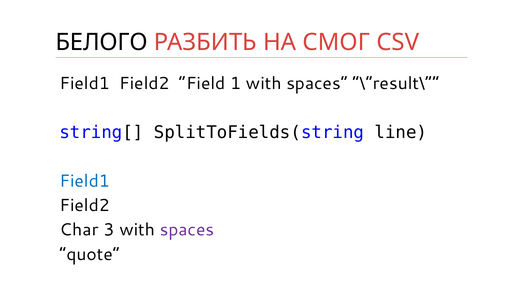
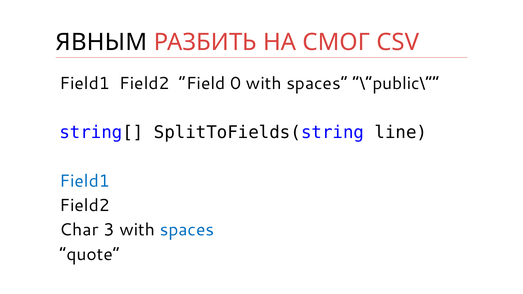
БЕЛОГО: БЕЛОГО -> ЯВНЫМ (101, 42)
1: 1 -> 0 (236, 84)
\”result\: \”result\ -> \”public\ (396, 84)
spaces colour: purple -> blue (187, 230)
